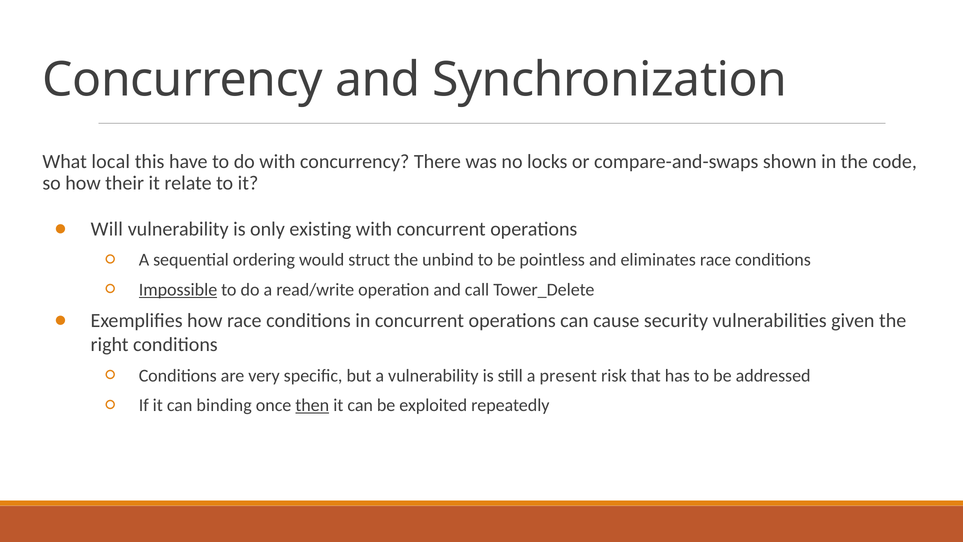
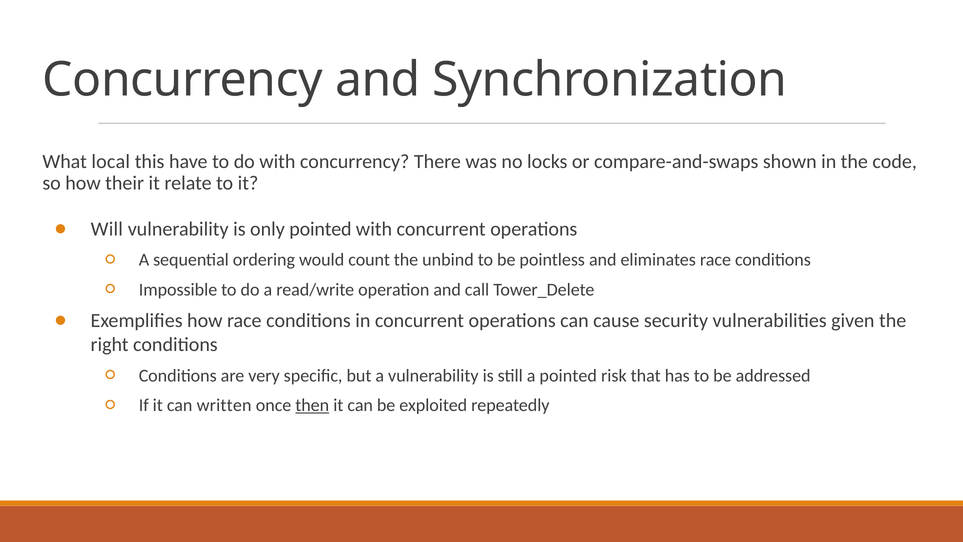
only existing: existing -> pointed (320, 229)
struct: struct -> count (369, 260)
Impossible underline: present -> none (178, 290)
a present: present -> pointed (568, 375)
binding: binding -> written (224, 405)
